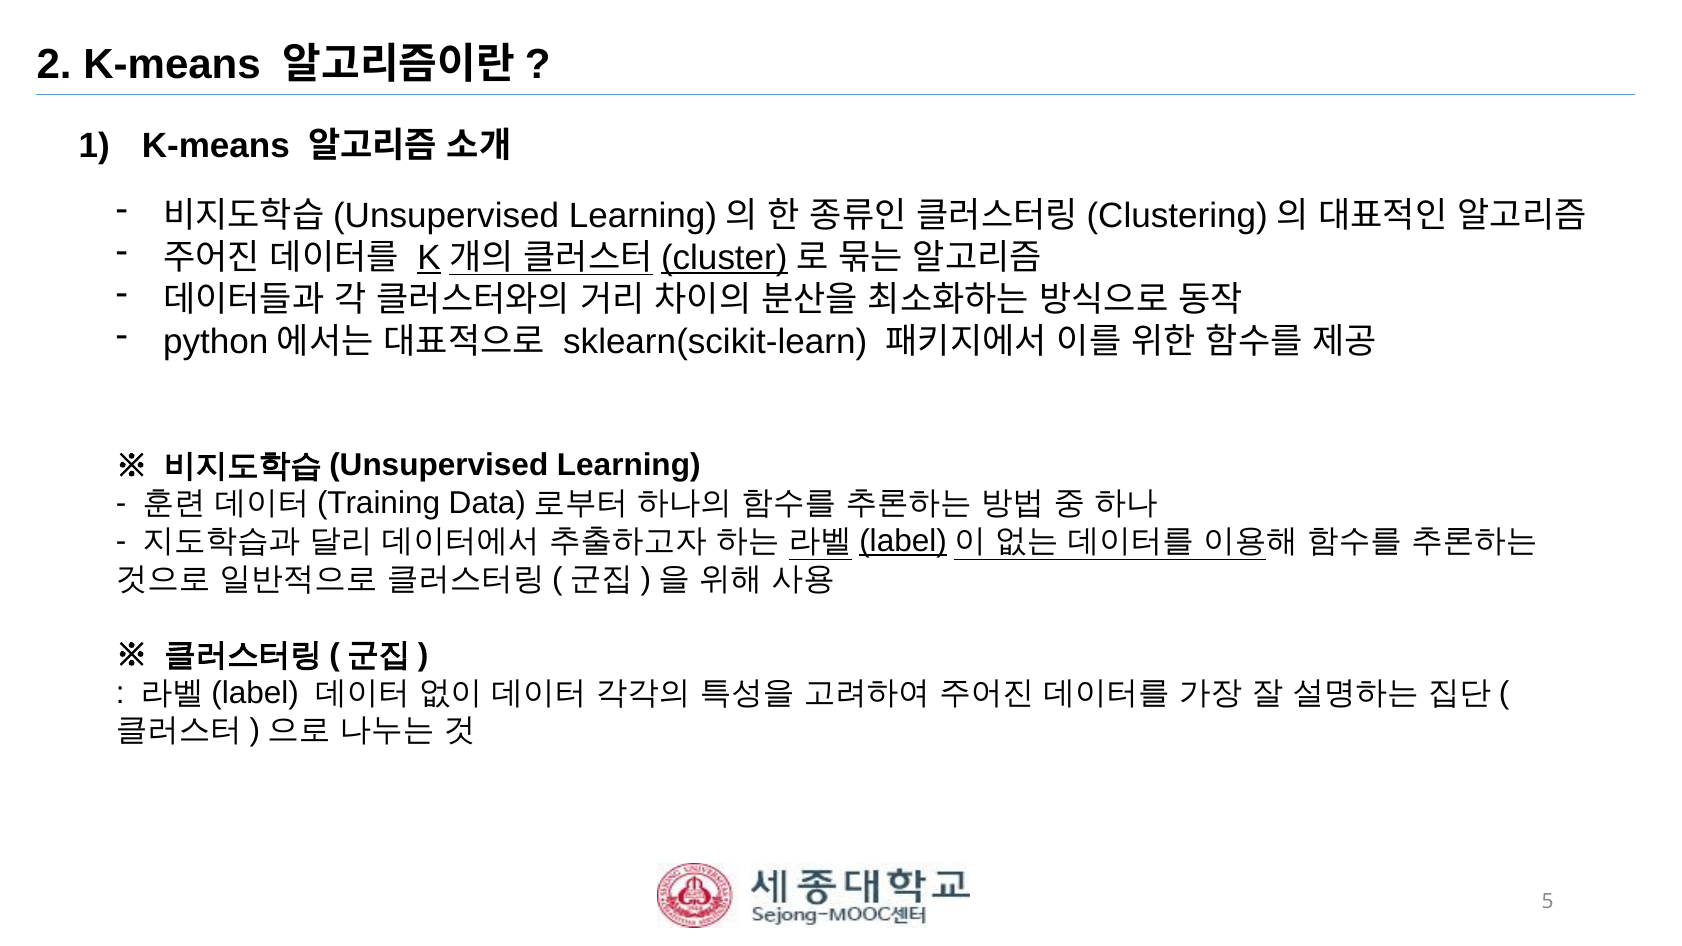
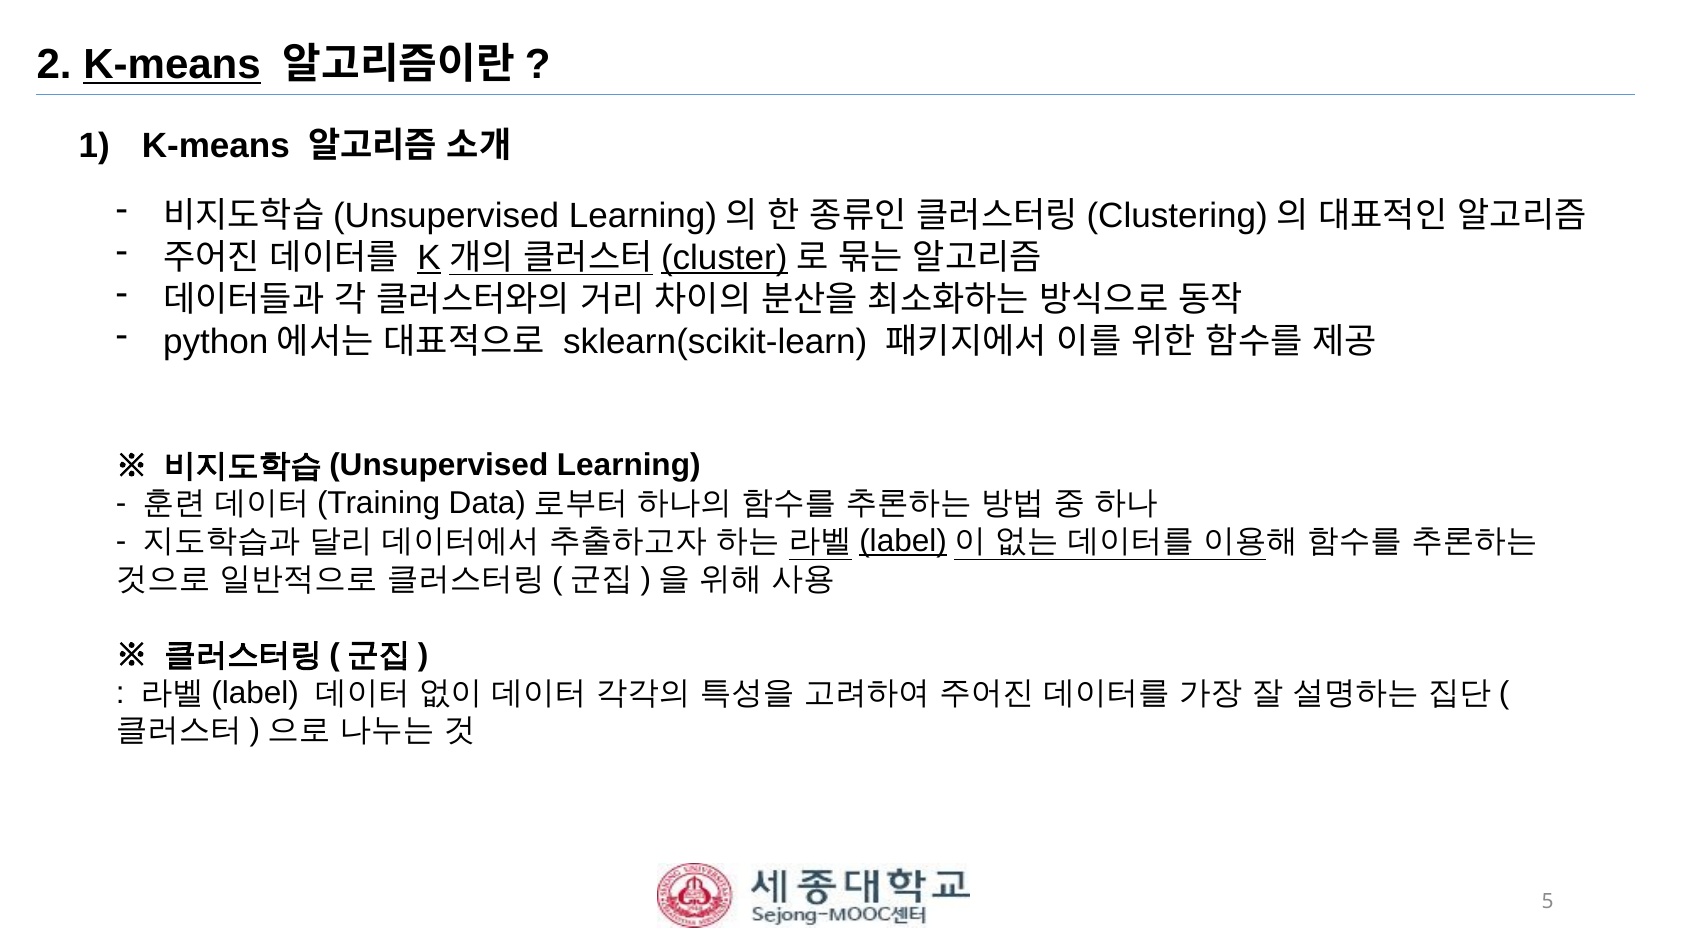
K-means underline: none -> present (172, 65)
